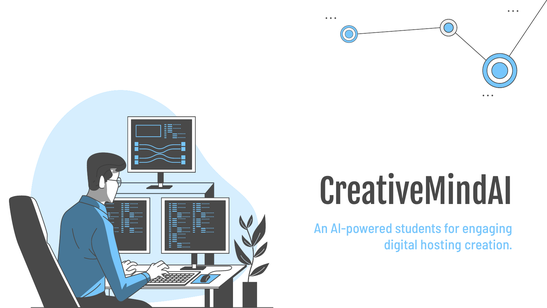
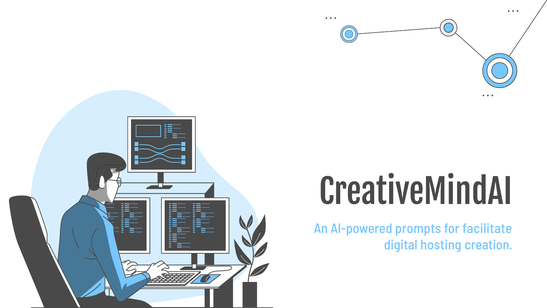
students: students -> prompts (418, 228)
engaging: engaging -> facilitate (487, 228)
